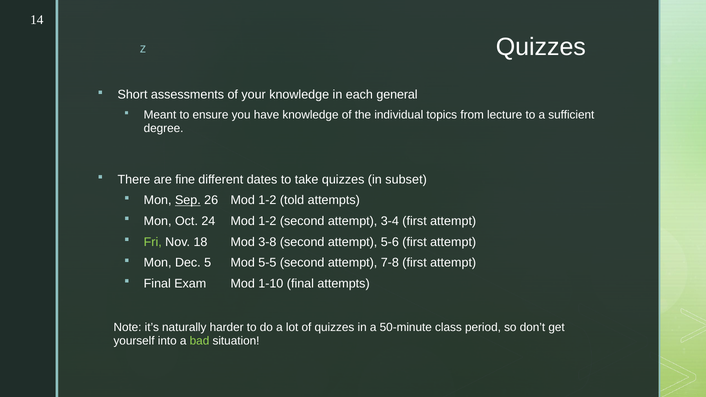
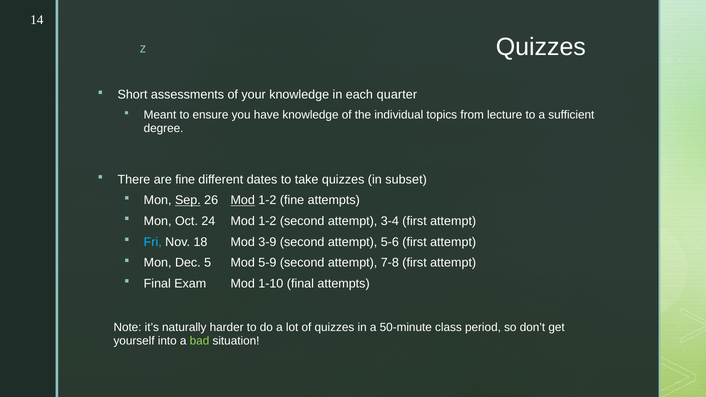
general: general -> quarter (397, 95)
Mod underline: none -> present (243, 200)
1-2 told: told -> fine (292, 200)
Fri colour: light green -> light blue (153, 242)
3-8: 3-8 -> 3-9 (267, 242)
5-5: 5-5 -> 5-9 (267, 263)
